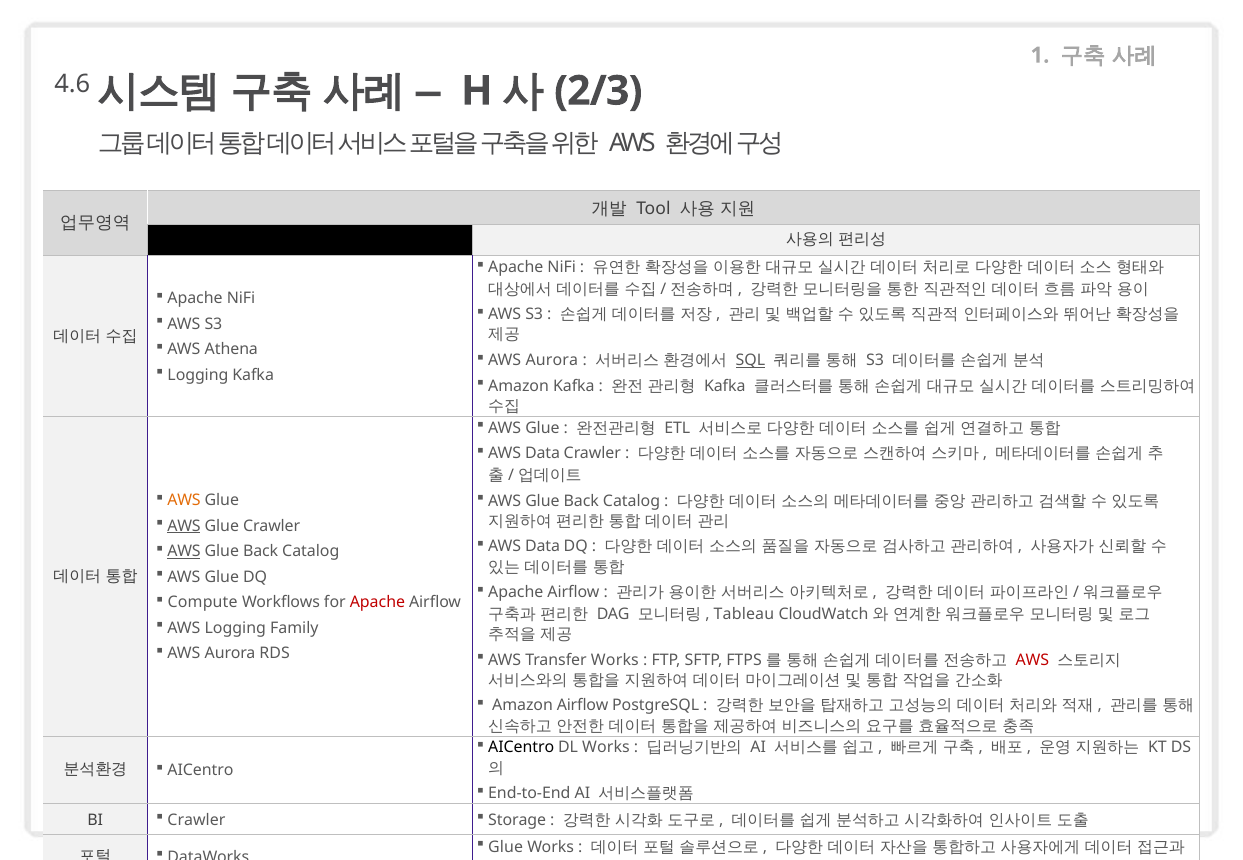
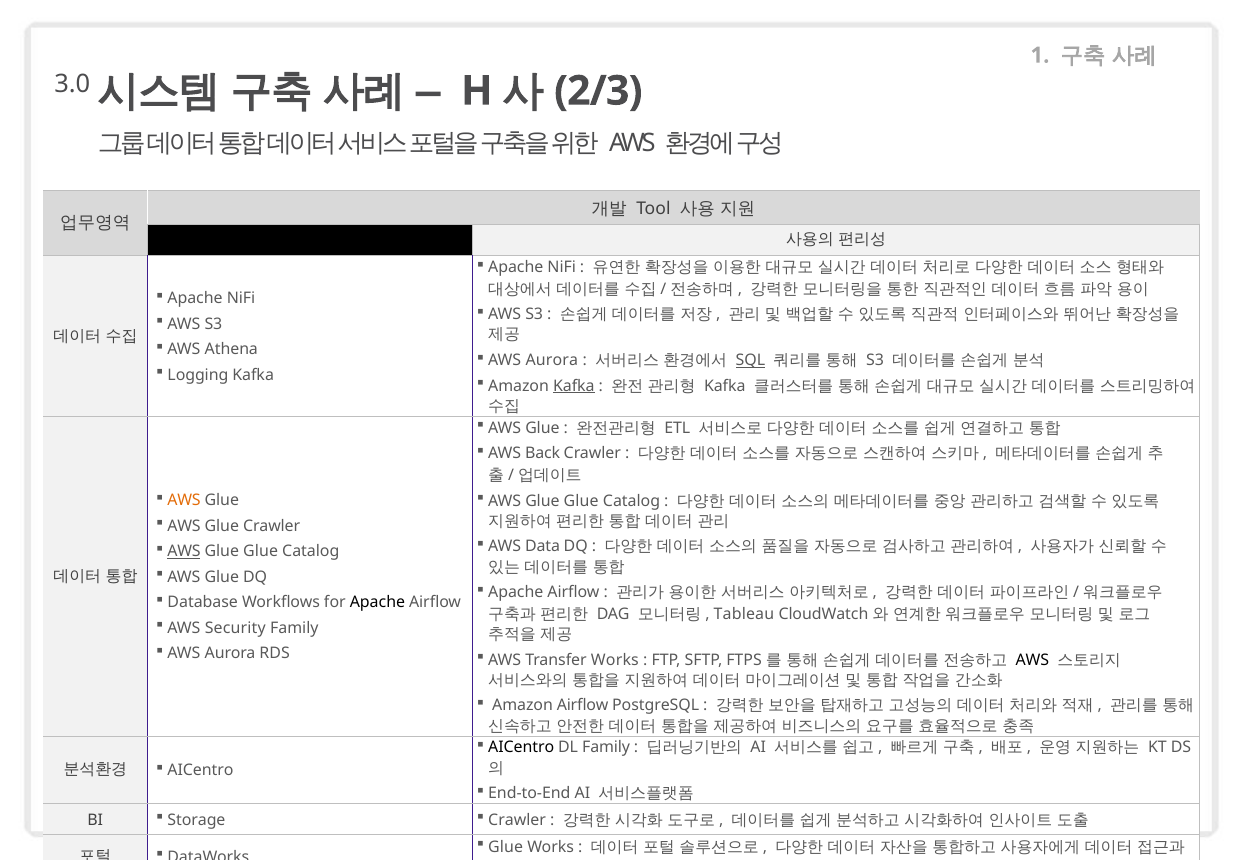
4.6: 4.6 -> 3.0 (72, 84)
Kafka underline: none -> present (574, 386)
Data: Data -> Back (543, 454)
Back: Back -> Glue (581, 501)
AWS underline: present -> none (184, 526)
Back: Back -> Glue (261, 552)
Compute: Compute -> Database (203, 603)
Apache colour: red -> black (377, 603)
AWS Logging: Logging -> Security (235, 628)
AWS colour: red -> black (1032, 660)
DL Works: Works -> Family (606, 748)
Crawler: Crawler -> Storage (196, 821)
Storage: Storage -> Crawler (517, 820)
